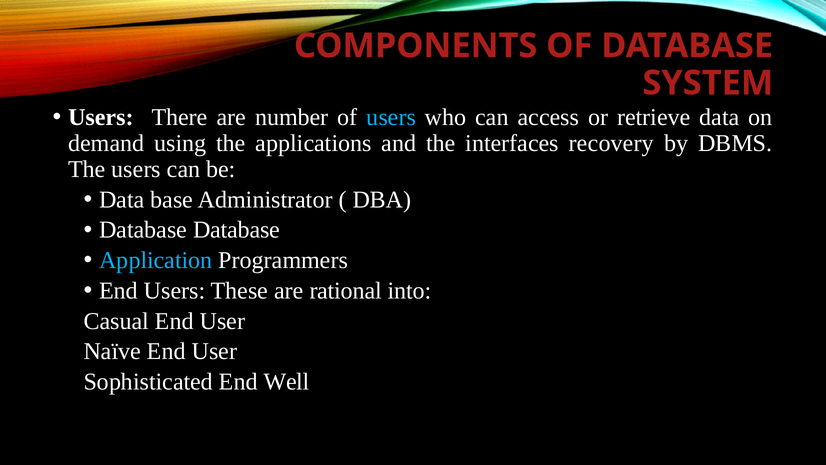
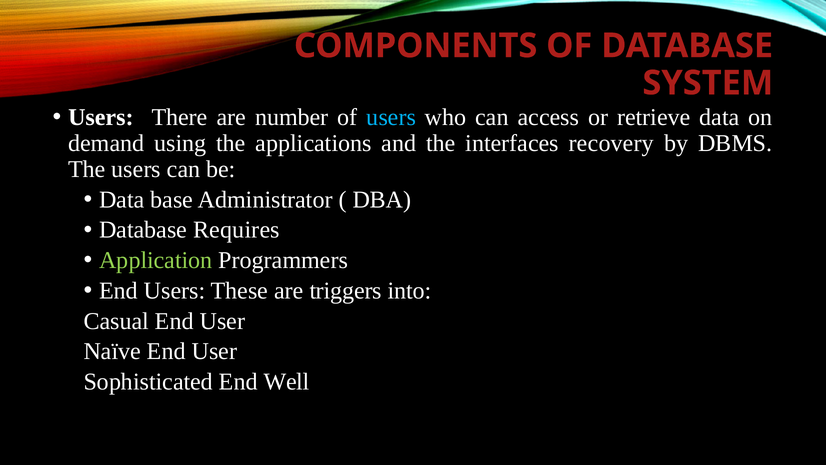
Database Database: Database -> Requires (236, 230)
Application colour: light blue -> light green (156, 260)
rational: rational -> triggers (346, 290)
